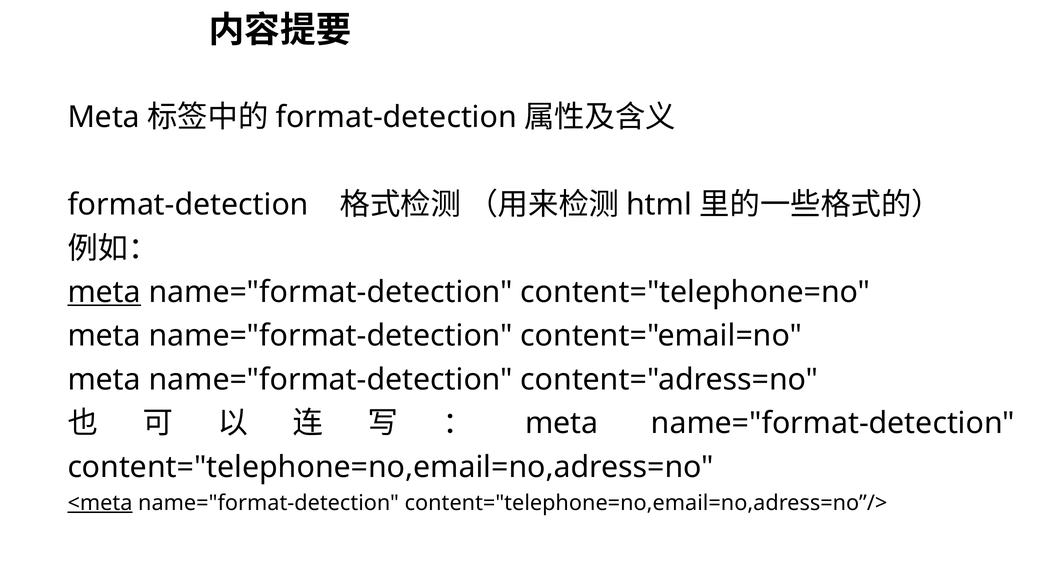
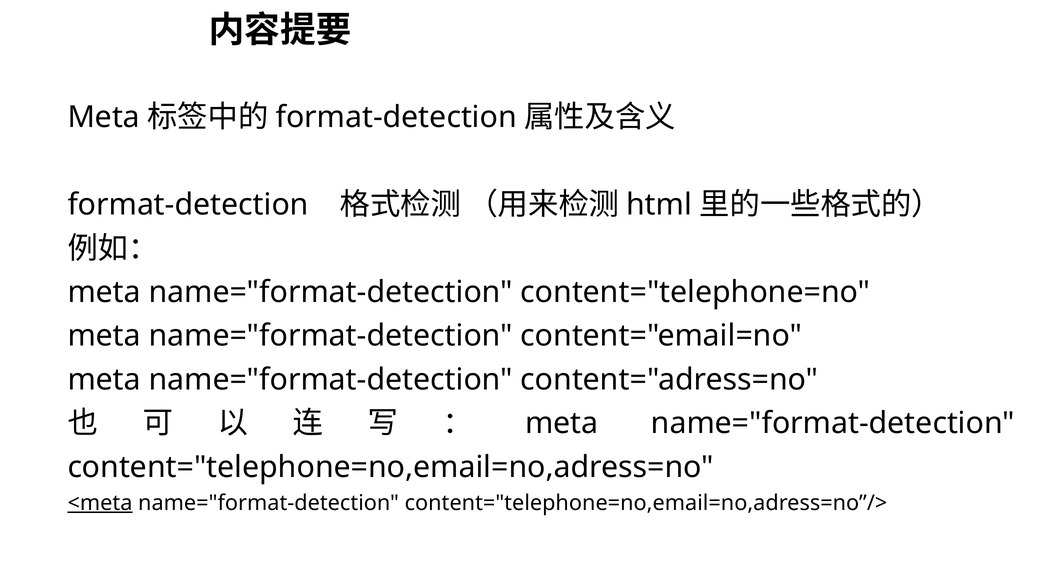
meta underline: present -> none (104, 292)
